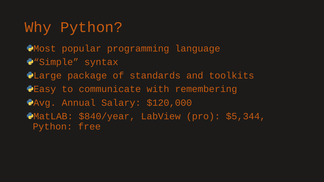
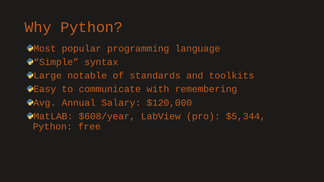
package: package -> notable (87, 76)
$840/year: $840/year -> $608/year (107, 116)
